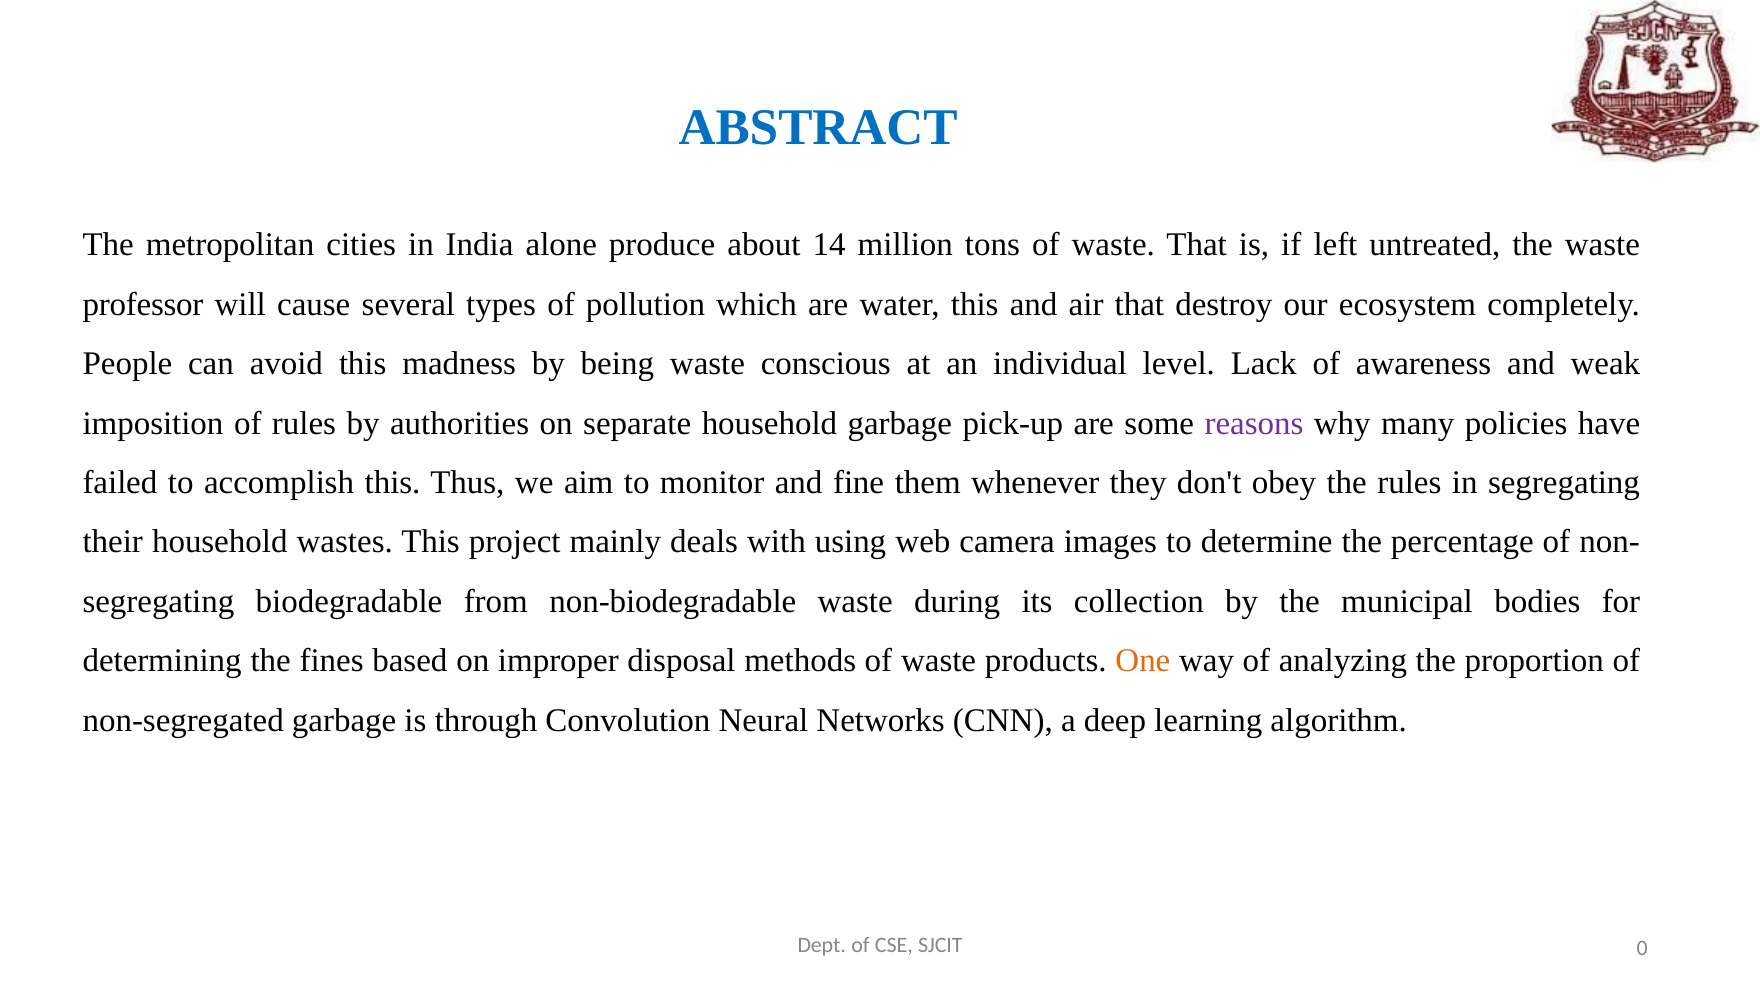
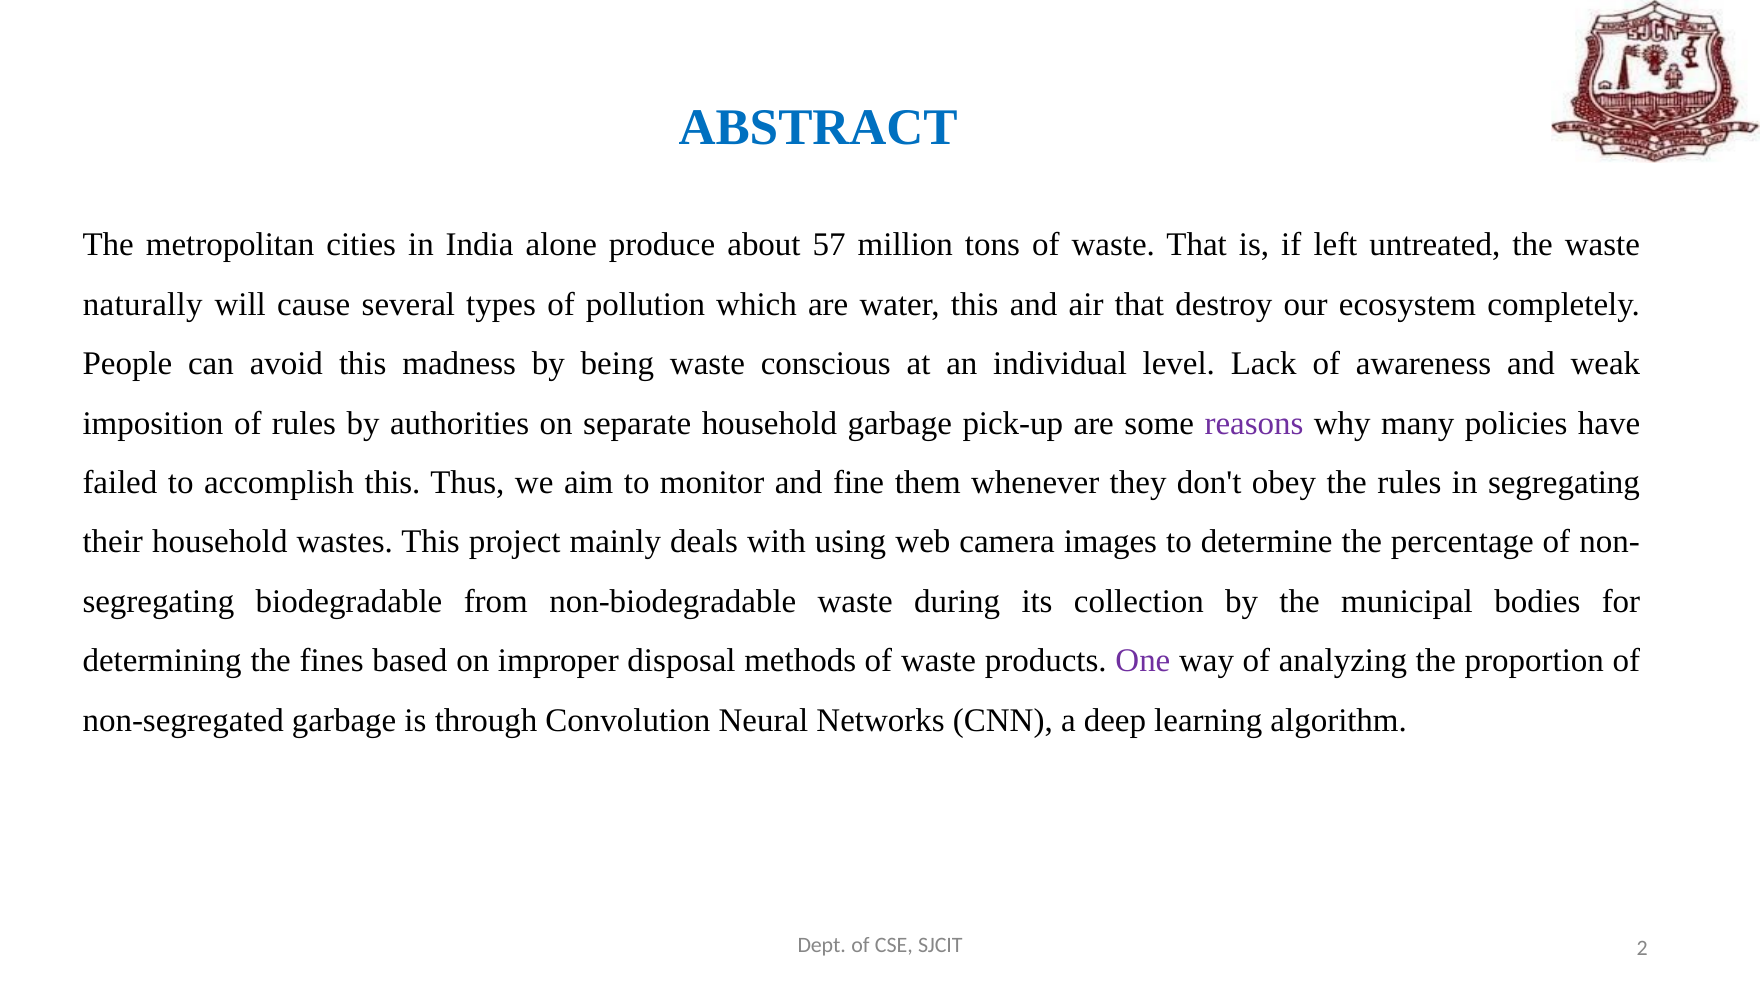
14: 14 -> 57 (829, 245)
professor: professor -> naturally (143, 304)
One colour: orange -> purple (1143, 661)
0: 0 -> 2 (1642, 948)
